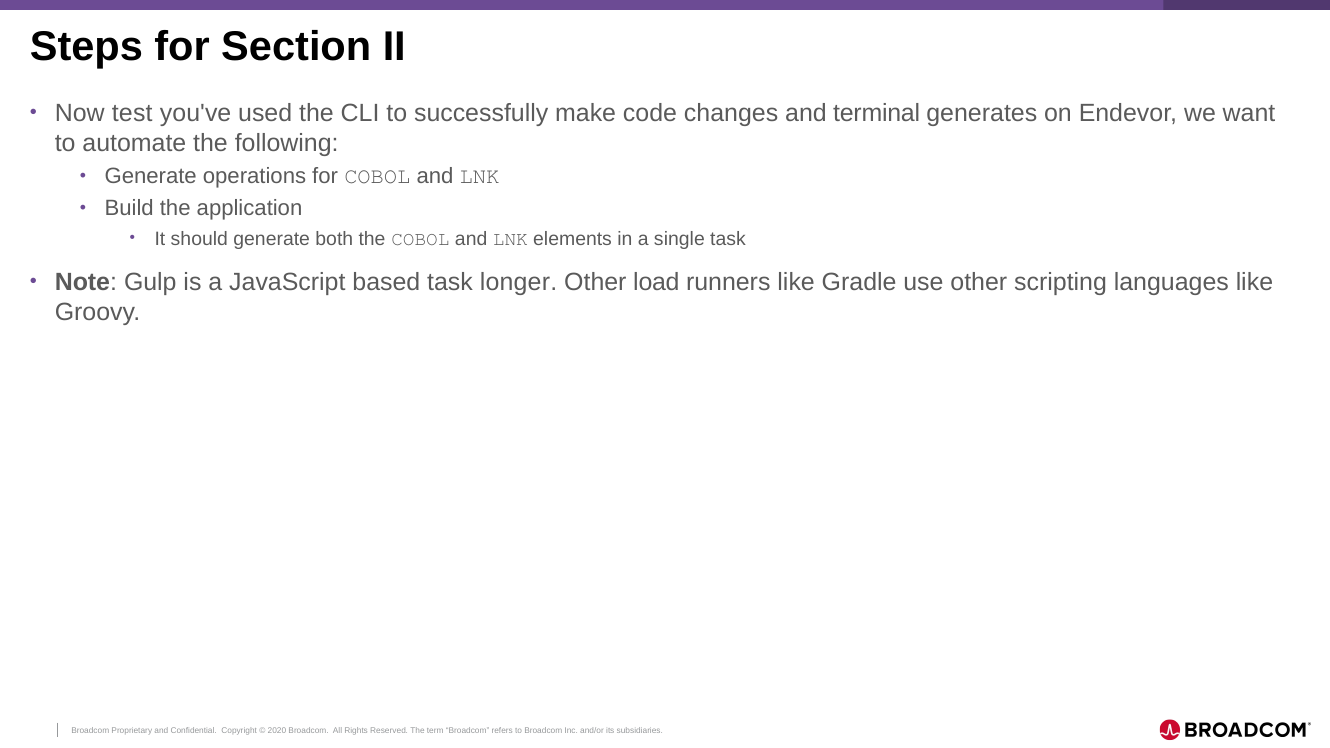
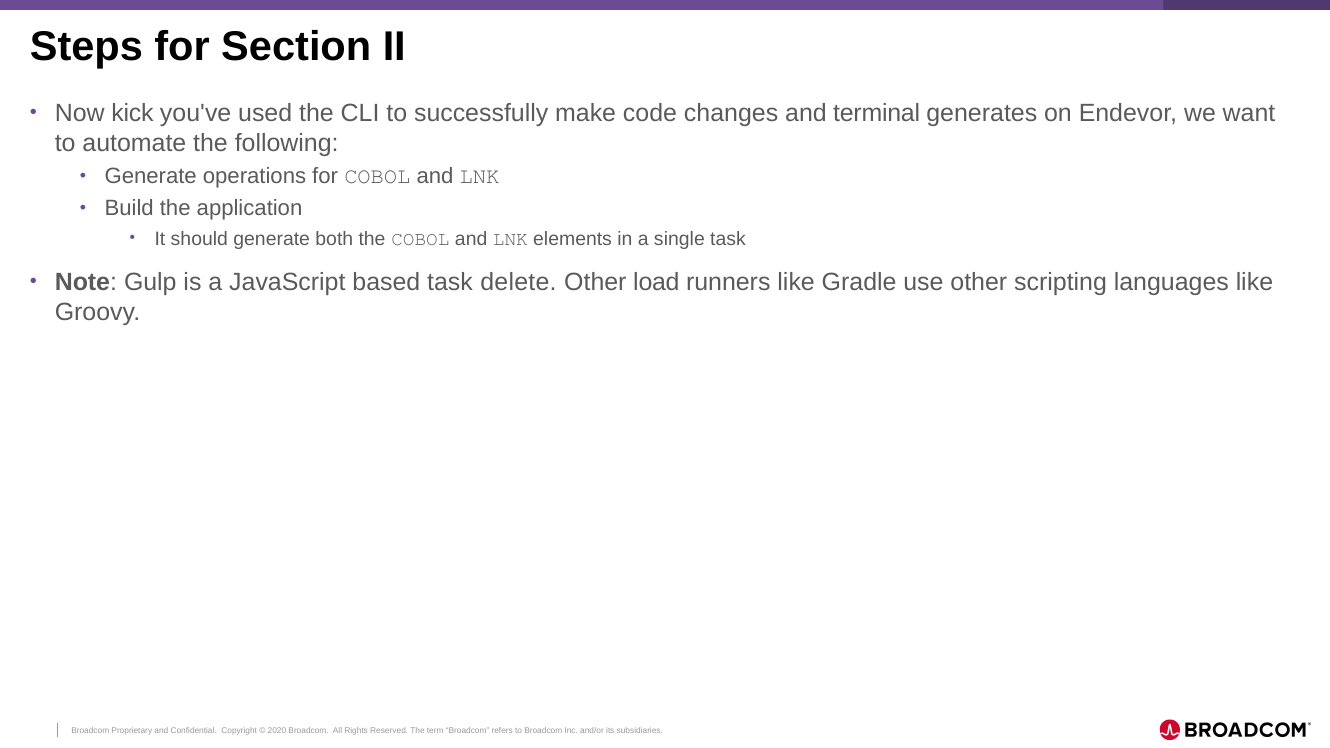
test: test -> kick (132, 113)
longer: longer -> delete (518, 283)
